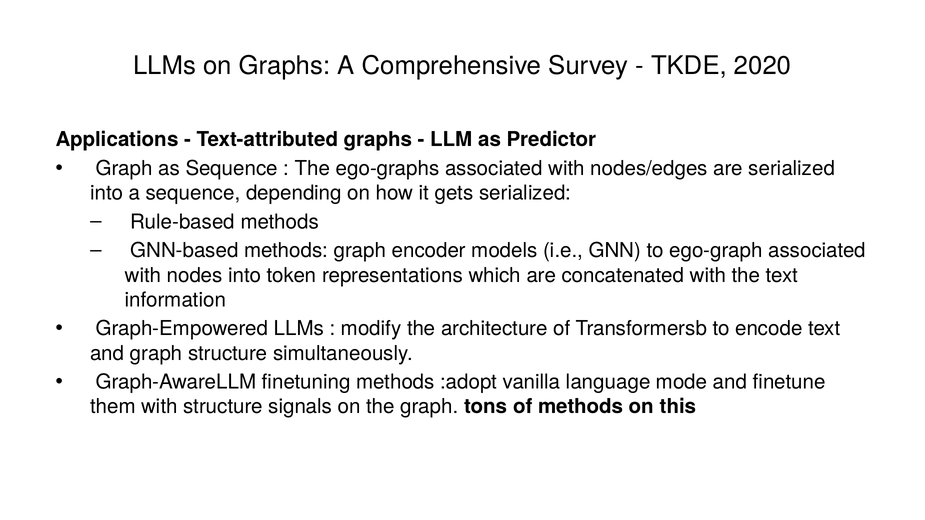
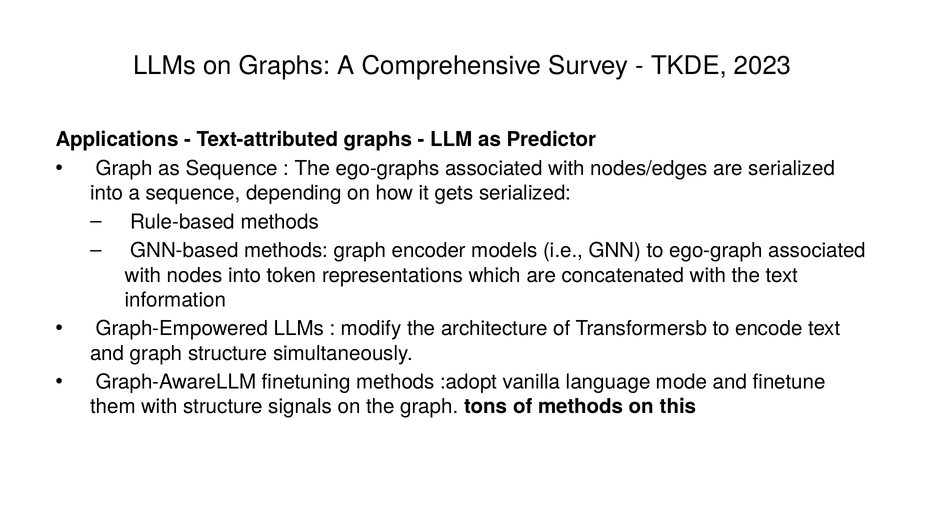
2020: 2020 -> 2023 (763, 66)
